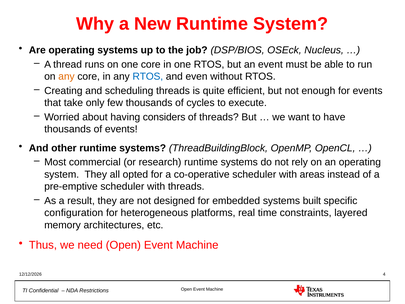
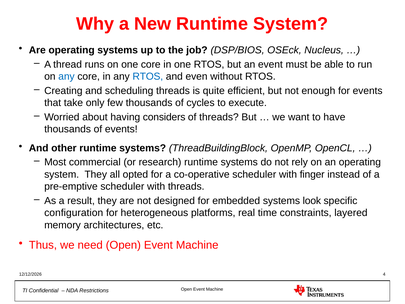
any colour: orange -> blue (66, 77)
areas: areas -> finger (312, 174)
built: built -> look (312, 201)
